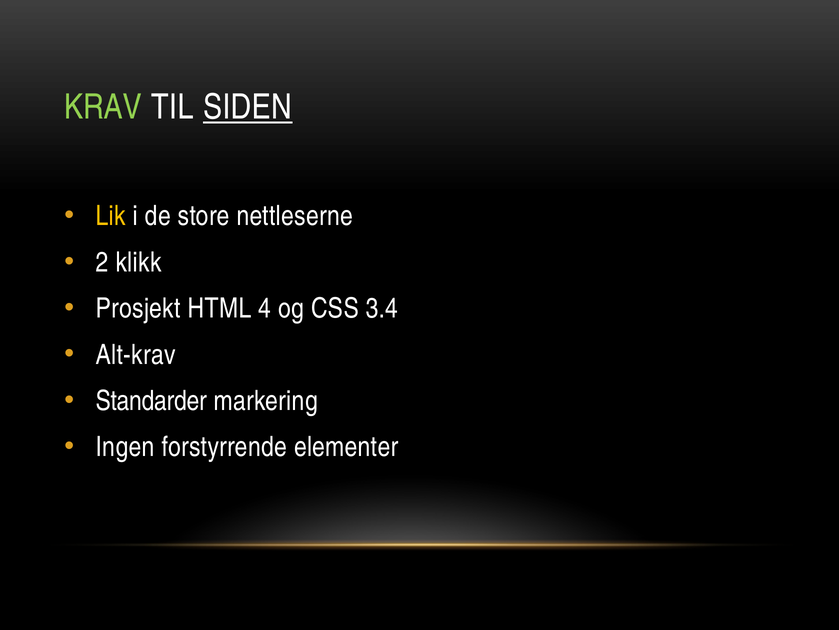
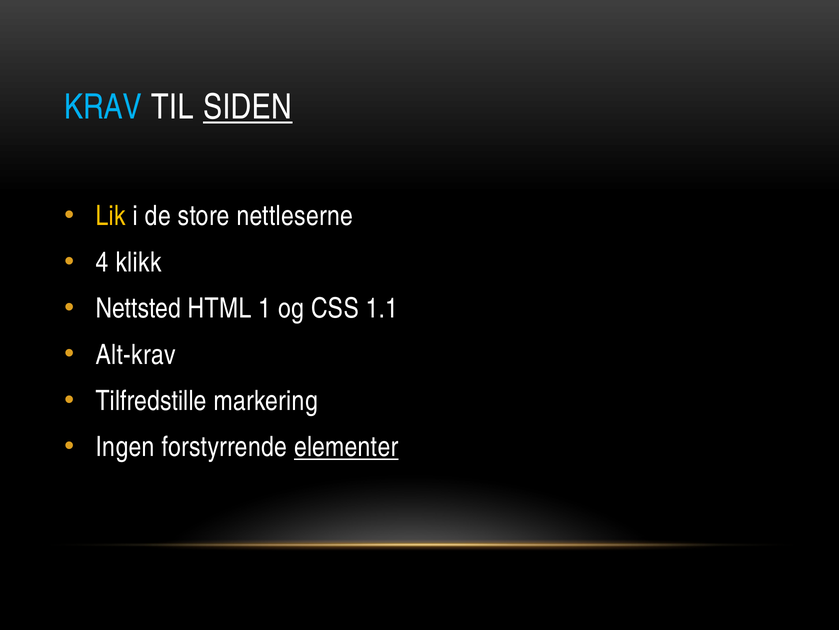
KRAV colour: light green -> light blue (103, 107)
2: 2 -> 4 (102, 262)
Prosjekt: Prosjekt -> Nettsted (138, 308)
4: 4 -> 1 (265, 308)
3.4: 3.4 -> 1.1 (382, 308)
Standarder: Standarder -> Tilfredstille (151, 400)
elementer underline: none -> present (346, 447)
